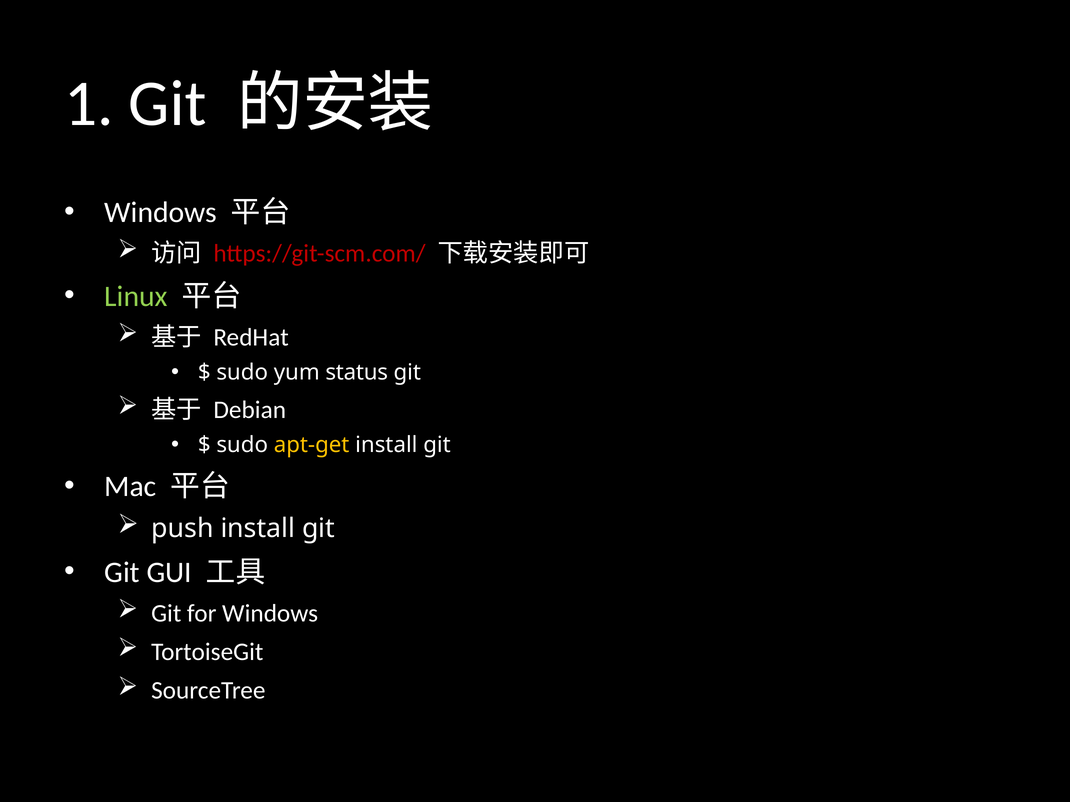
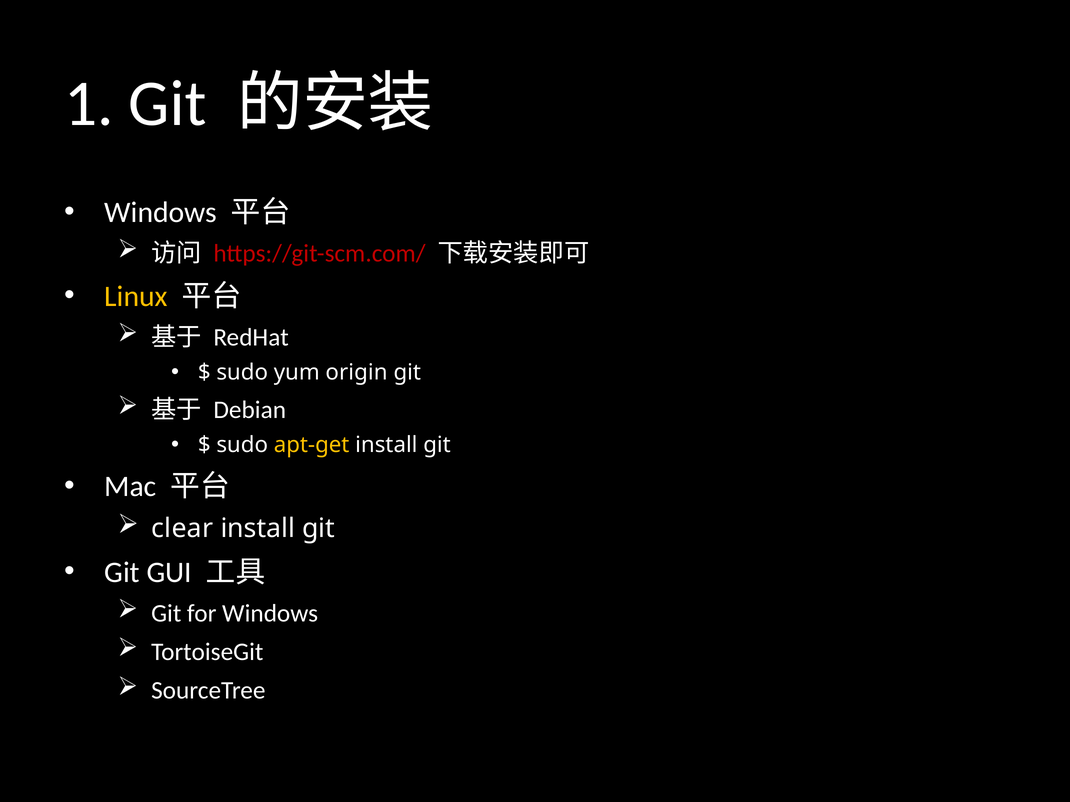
Linux colour: light green -> yellow (136, 296)
status: status -> origin (357, 373)
push: push -> clear (182, 529)
